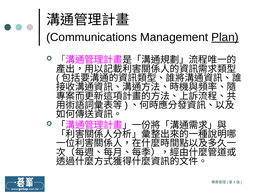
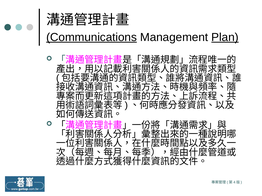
Communications underline: none -> present (92, 37)
